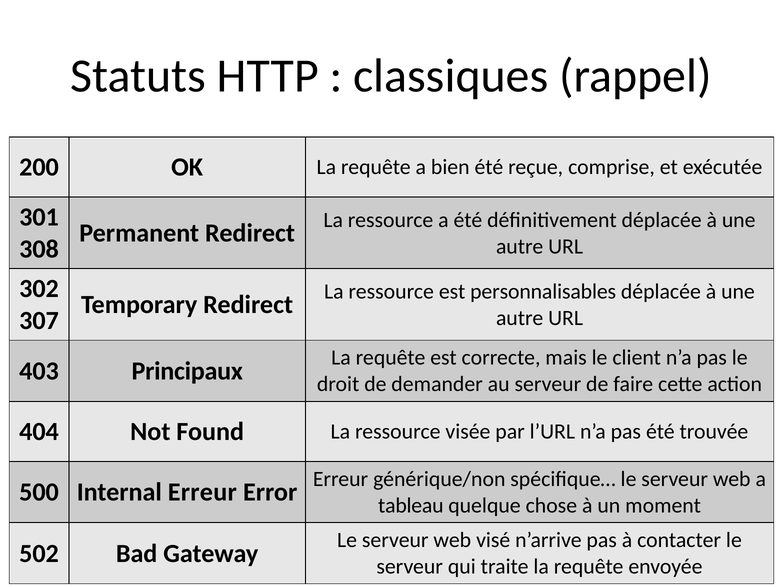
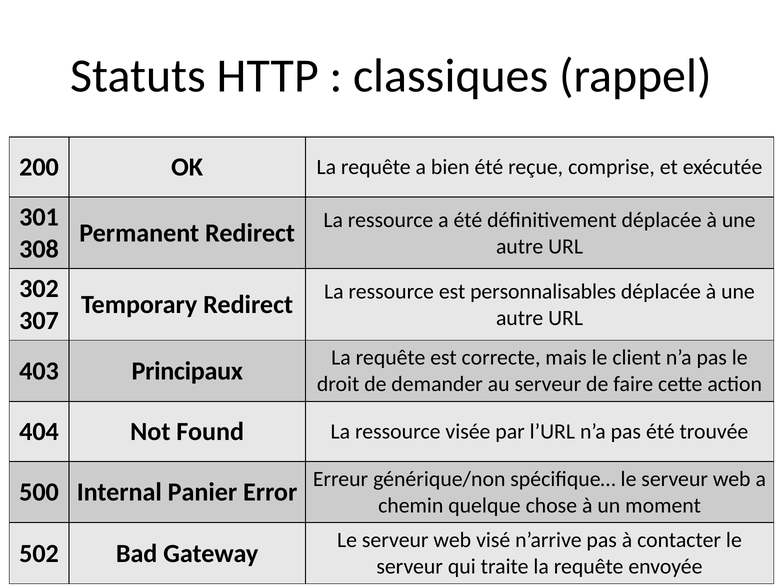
Internal Erreur: Erreur -> Panier (202, 493)
tableau: tableau -> chemin (411, 506)
